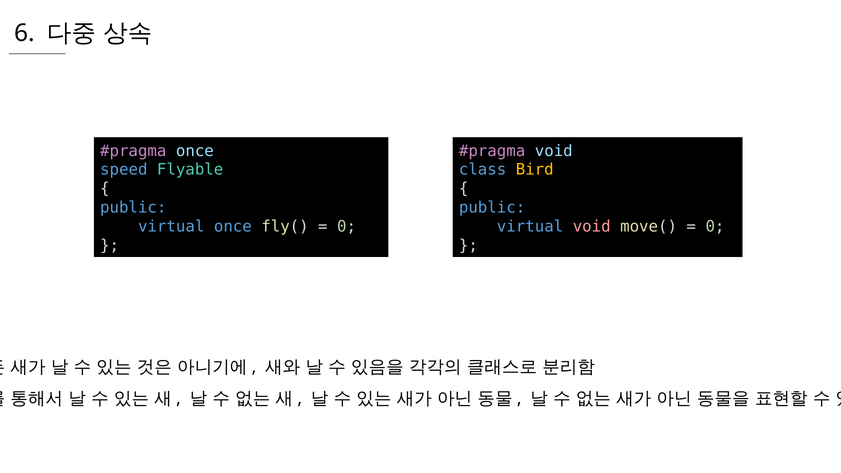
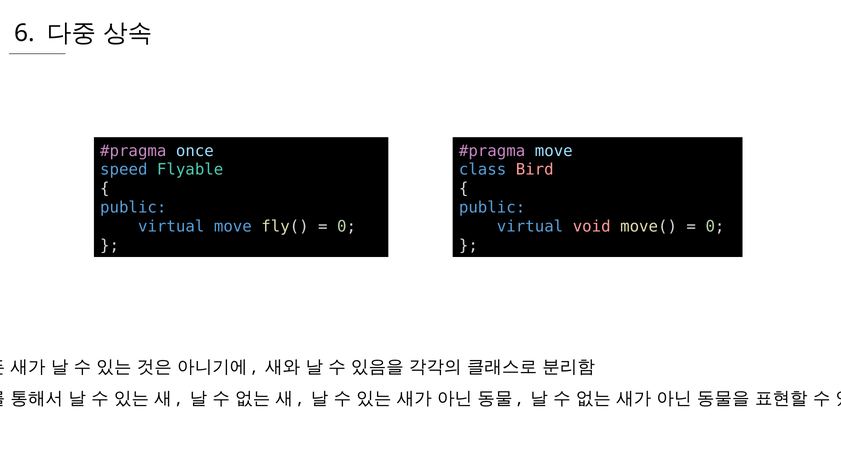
void: void -> move (554, 151)
Bird colour: yellow -> pink (535, 170)
virtual once: once -> move (233, 227)
